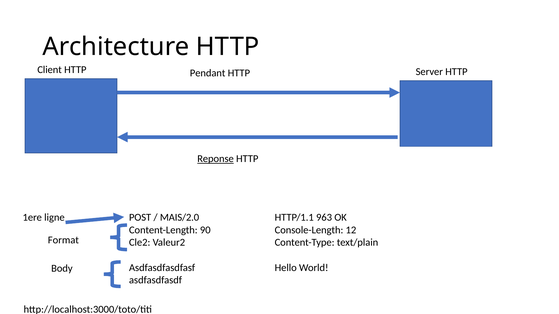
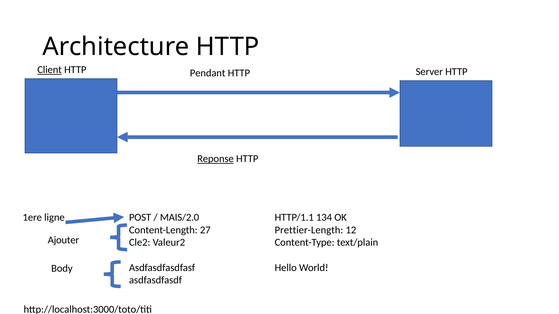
Client underline: none -> present (50, 70)
963: 963 -> 134 (324, 218)
90: 90 -> 27 (205, 230)
Console-Length: Console-Length -> Prettier-Length (309, 230)
Format: Format -> Ajouter (63, 240)
